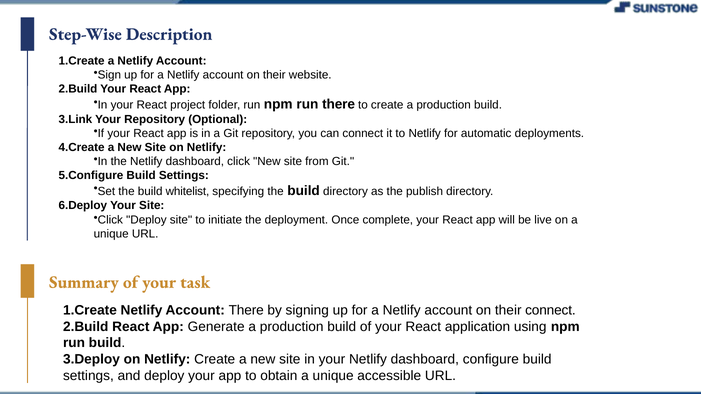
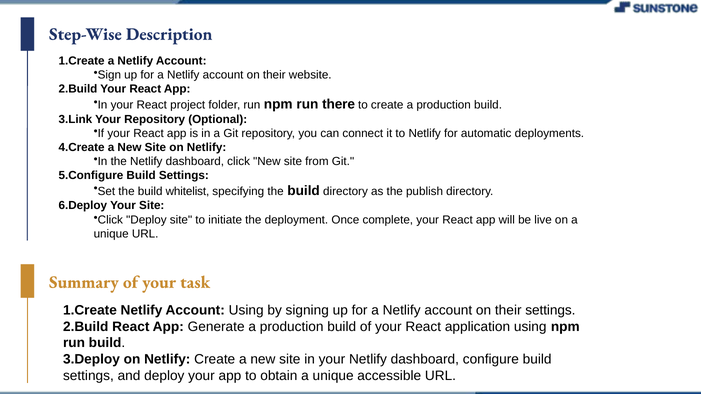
Account There: There -> Using (246, 311)
their connect: connect -> settings (550, 311)
